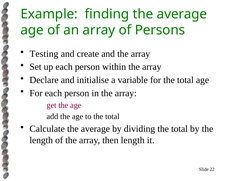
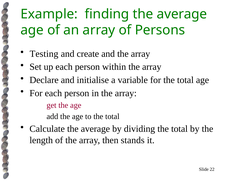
then length: length -> stands (133, 140)
